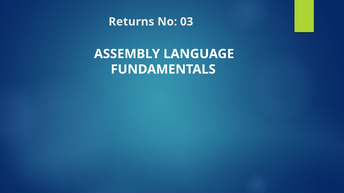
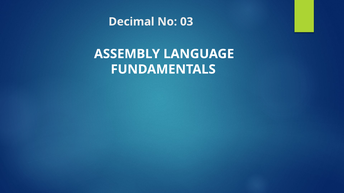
Returns: Returns -> Decimal (131, 22)
